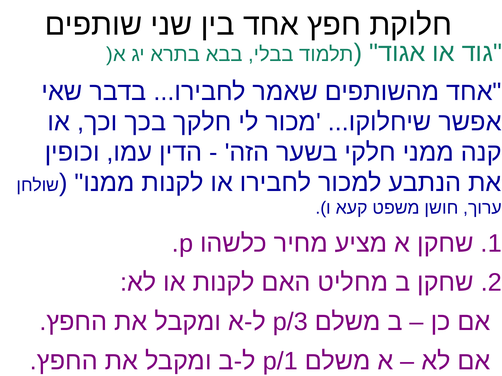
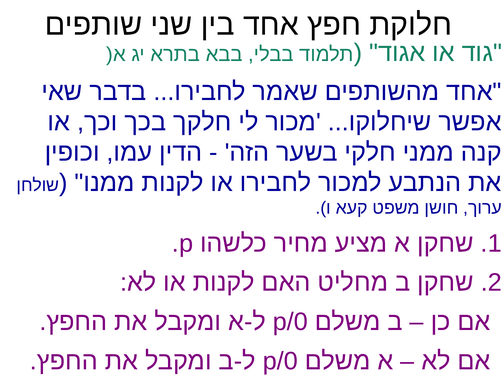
p/3: p/3 -> p/0 (290, 322)
p/1: p/1 -> p/0 (280, 362)
